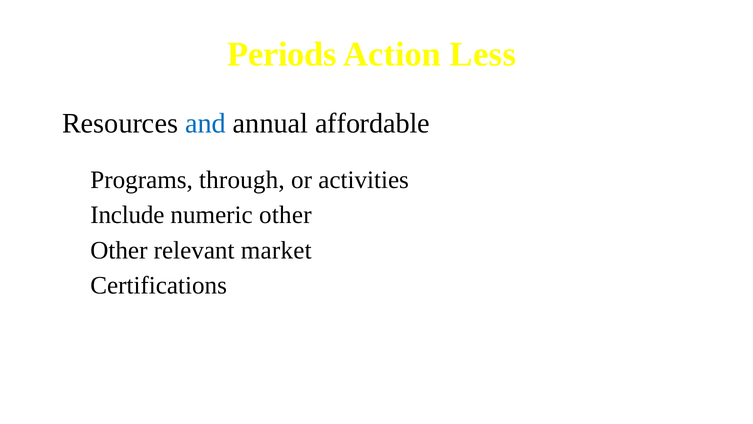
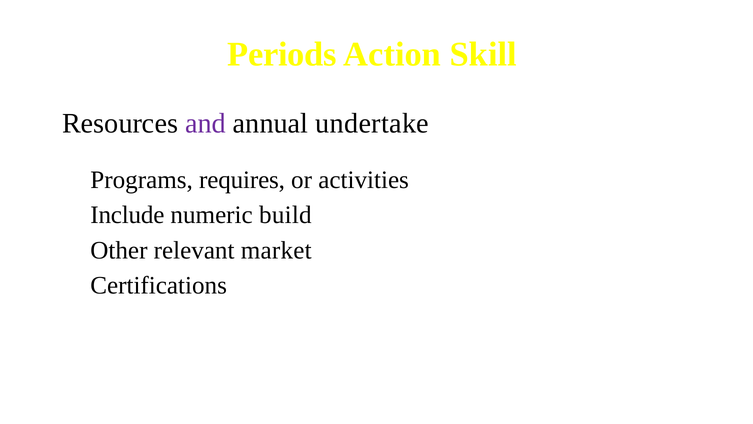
Less: Less -> Skill (483, 54)
and colour: blue -> purple (205, 123)
affordable: affordable -> undertake (372, 123)
through: through -> requires (242, 180)
numeric other: other -> build (285, 215)
